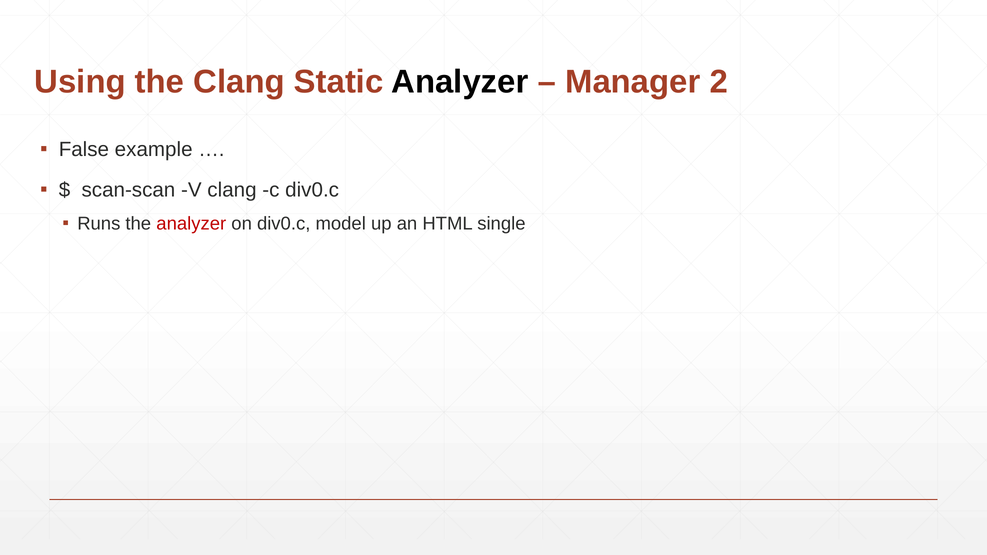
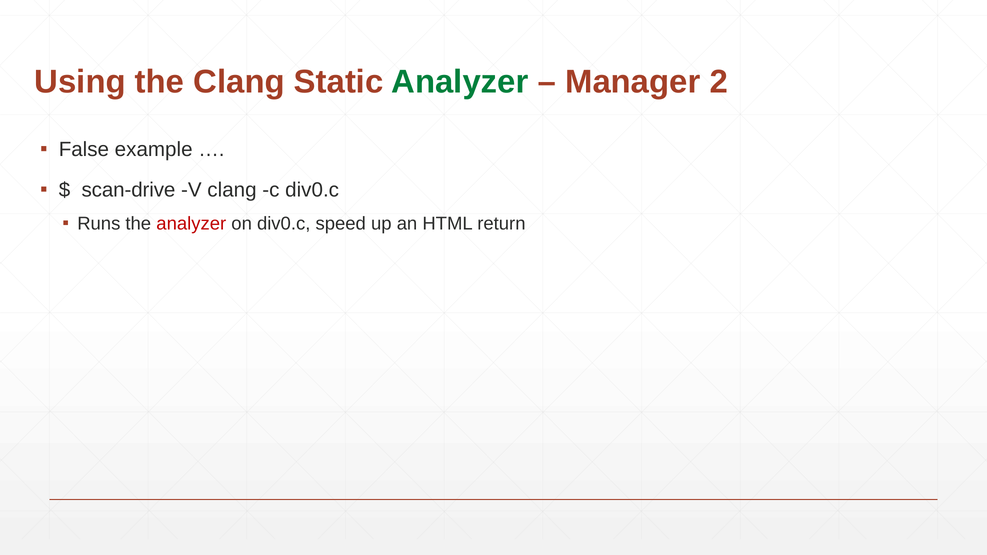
Analyzer colour: black -> green (460, 82)
scan-scan: scan-scan -> scan-drive (128, 190)
model: model -> speed (341, 224)
single: single -> return (501, 224)
